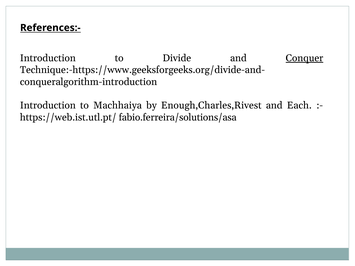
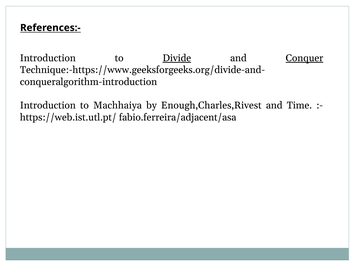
Divide underline: none -> present (177, 58)
Each: Each -> Time (299, 106)
fabio.ferreira/solutions/asa: fabio.ferreira/solutions/asa -> fabio.ferreira/adjacent/asa (178, 117)
